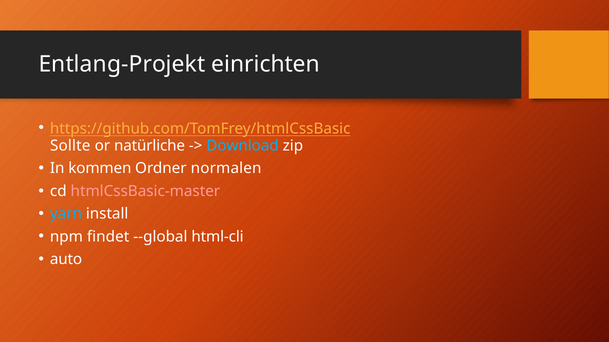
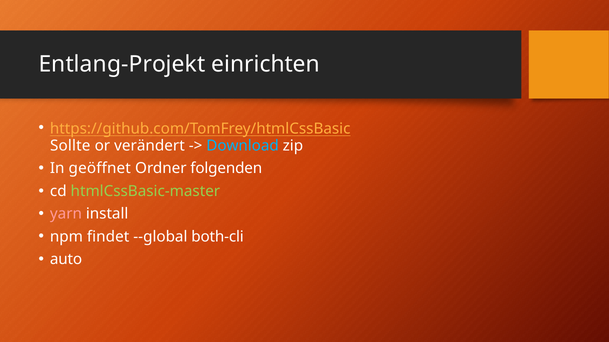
natürliche: natürliche -> verändert (149, 146)
kommen: kommen -> geöffnet (100, 169)
normalen: normalen -> folgenden (226, 169)
htmlCssBasic-master colour: pink -> light green (145, 191)
yarn colour: light blue -> pink (66, 214)
html-cli: html-cli -> both-cli (218, 237)
